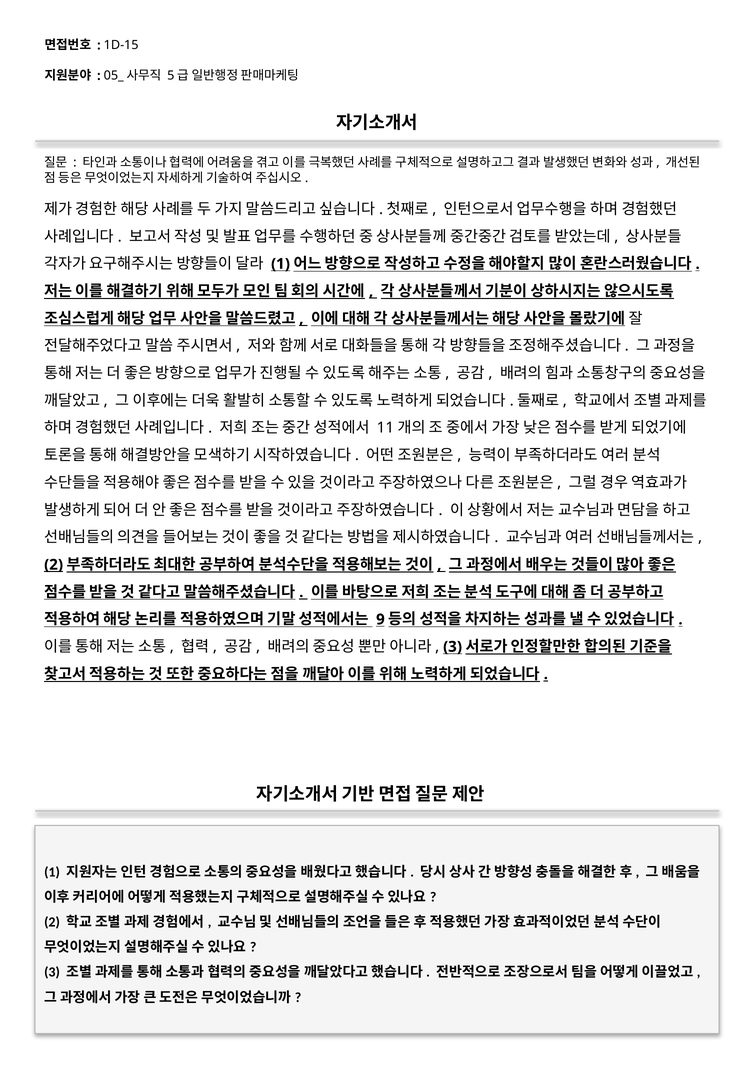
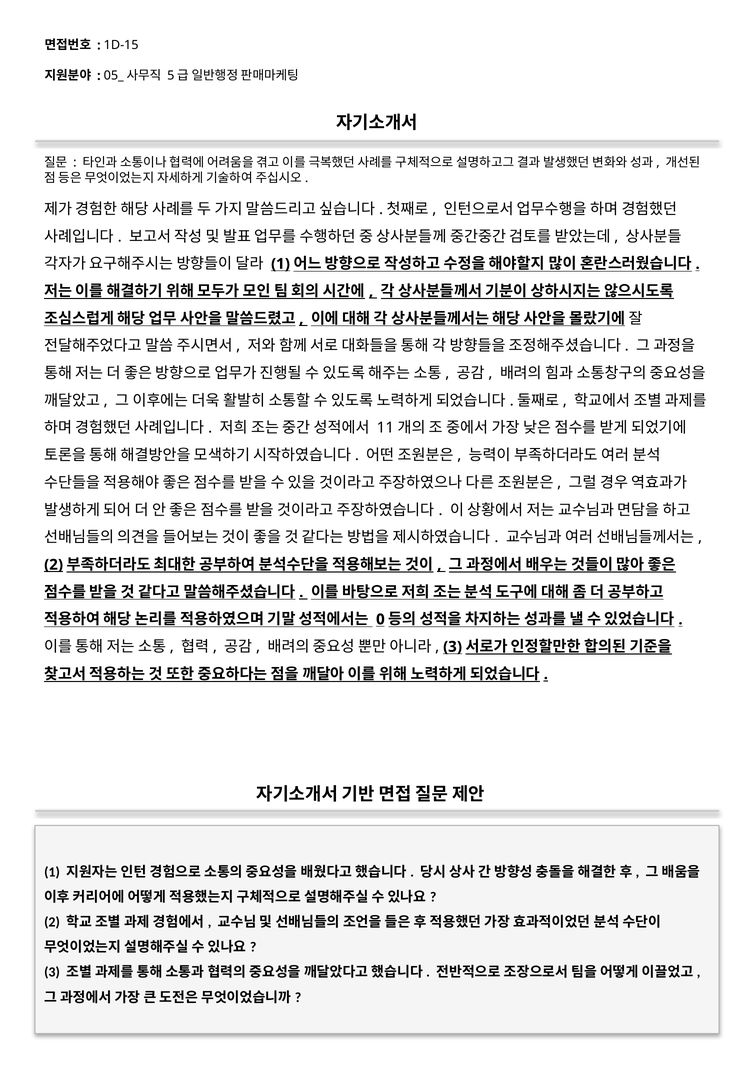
9: 9 -> 0 (380, 620)
